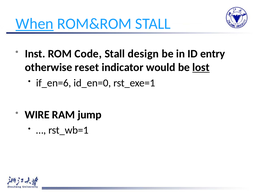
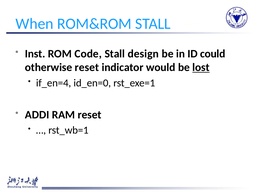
When underline: present -> none (35, 24)
entry: entry -> could (213, 54)
if_en=6: if_en=6 -> if_en=4 (54, 83)
WIRE: WIRE -> ADDI (37, 114)
RAM jump: jump -> reset (90, 114)
